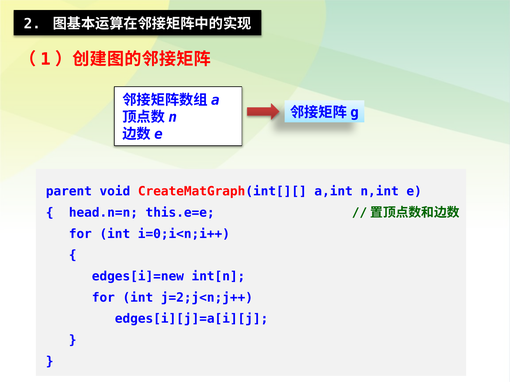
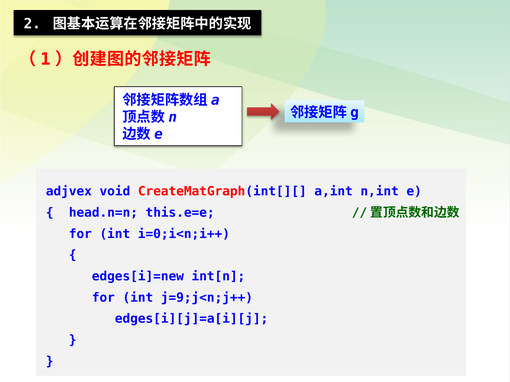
parent: parent -> adjvex (69, 192)
j=2;j<n;j++: j=2;j<n;j++ -> j=9;j<n;j++ (207, 298)
